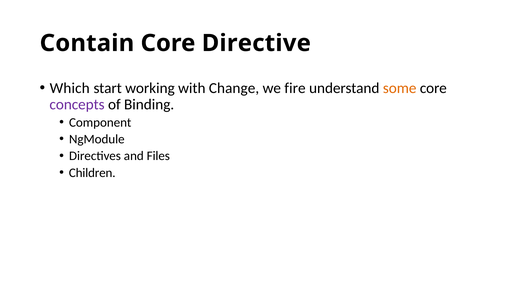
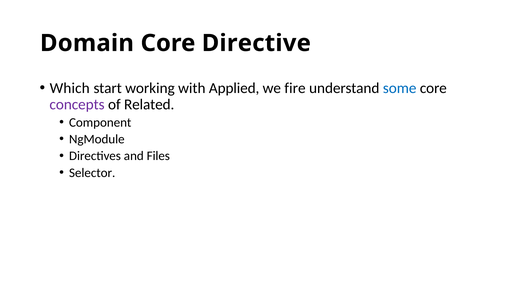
Contain: Contain -> Domain (87, 43)
Change: Change -> Applied (234, 88)
some colour: orange -> blue (400, 88)
Binding: Binding -> Related (149, 105)
Children: Children -> Selector (92, 173)
